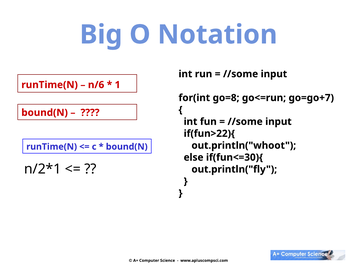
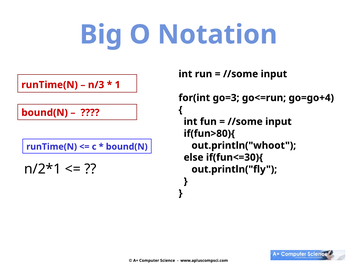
n/6: n/6 -> n/3 (96, 85)
go=8: go=8 -> go=3 (226, 98)
go=go+7: go=go+7 -> go=go+4 (311, 98)
if(fun>22){: if(fun>22){ -> if(fun>80){ (209, 133)
